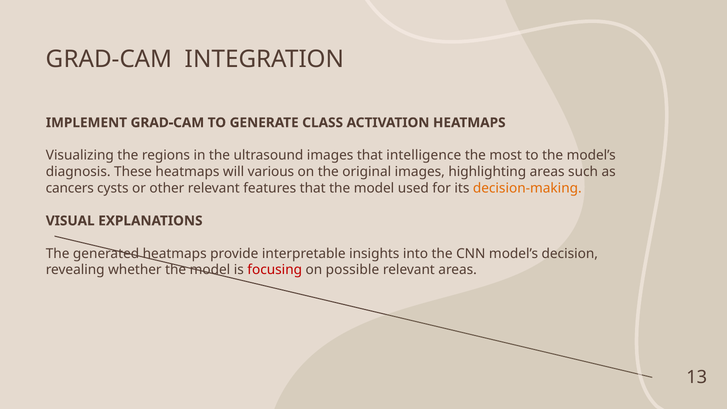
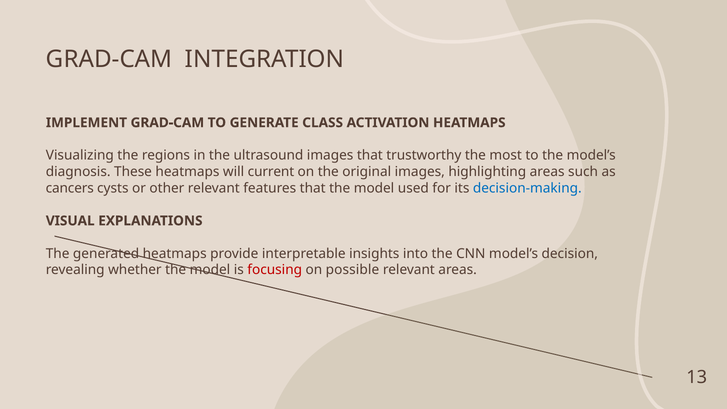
intelligence: intelligence -> trustworthy (424, 155)
various: various -> current (271, 172)
decision-making colour: orange -> blue (527, 188)
